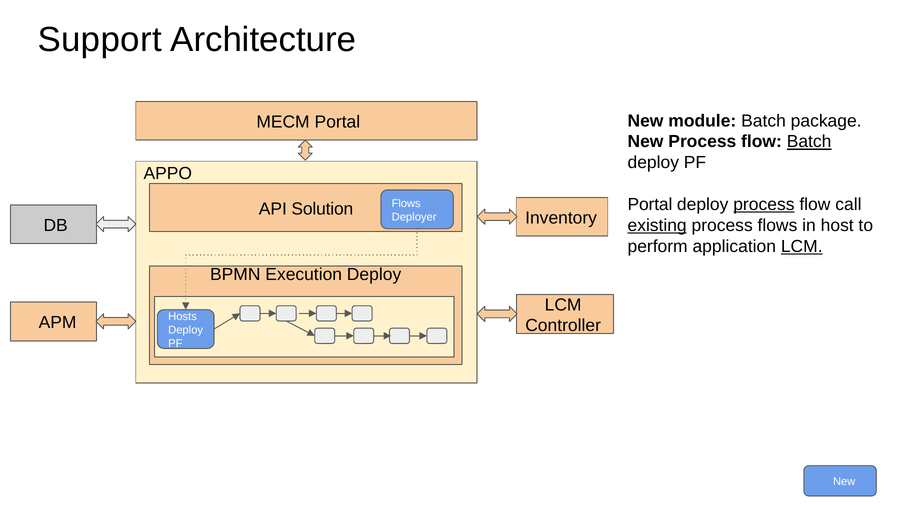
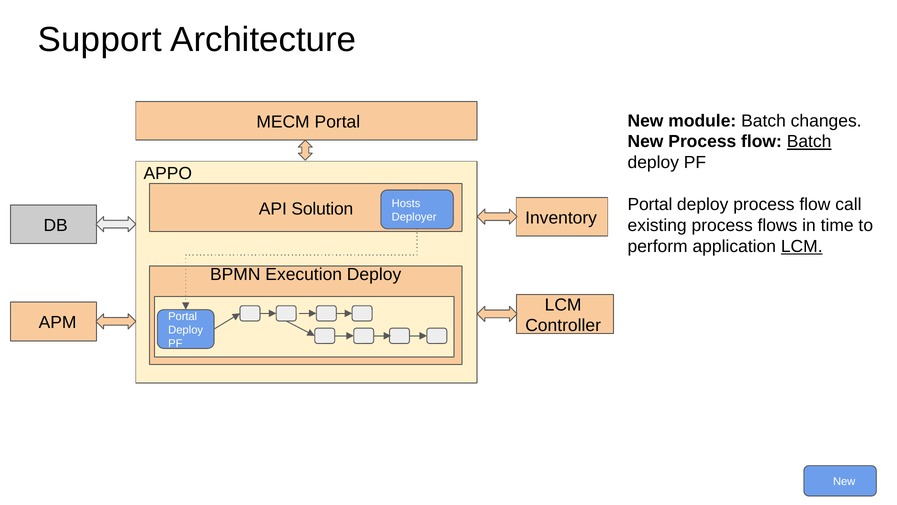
package: package -> changes (826, 121)
process underline: present -> none (764, 204)
Flows: Flows -> Hosts (406, 203)
existing underline: present -> none (657, 225)
host: host -> time (837, 225)
Hosts: Hosts -> Portal (183, 316)
